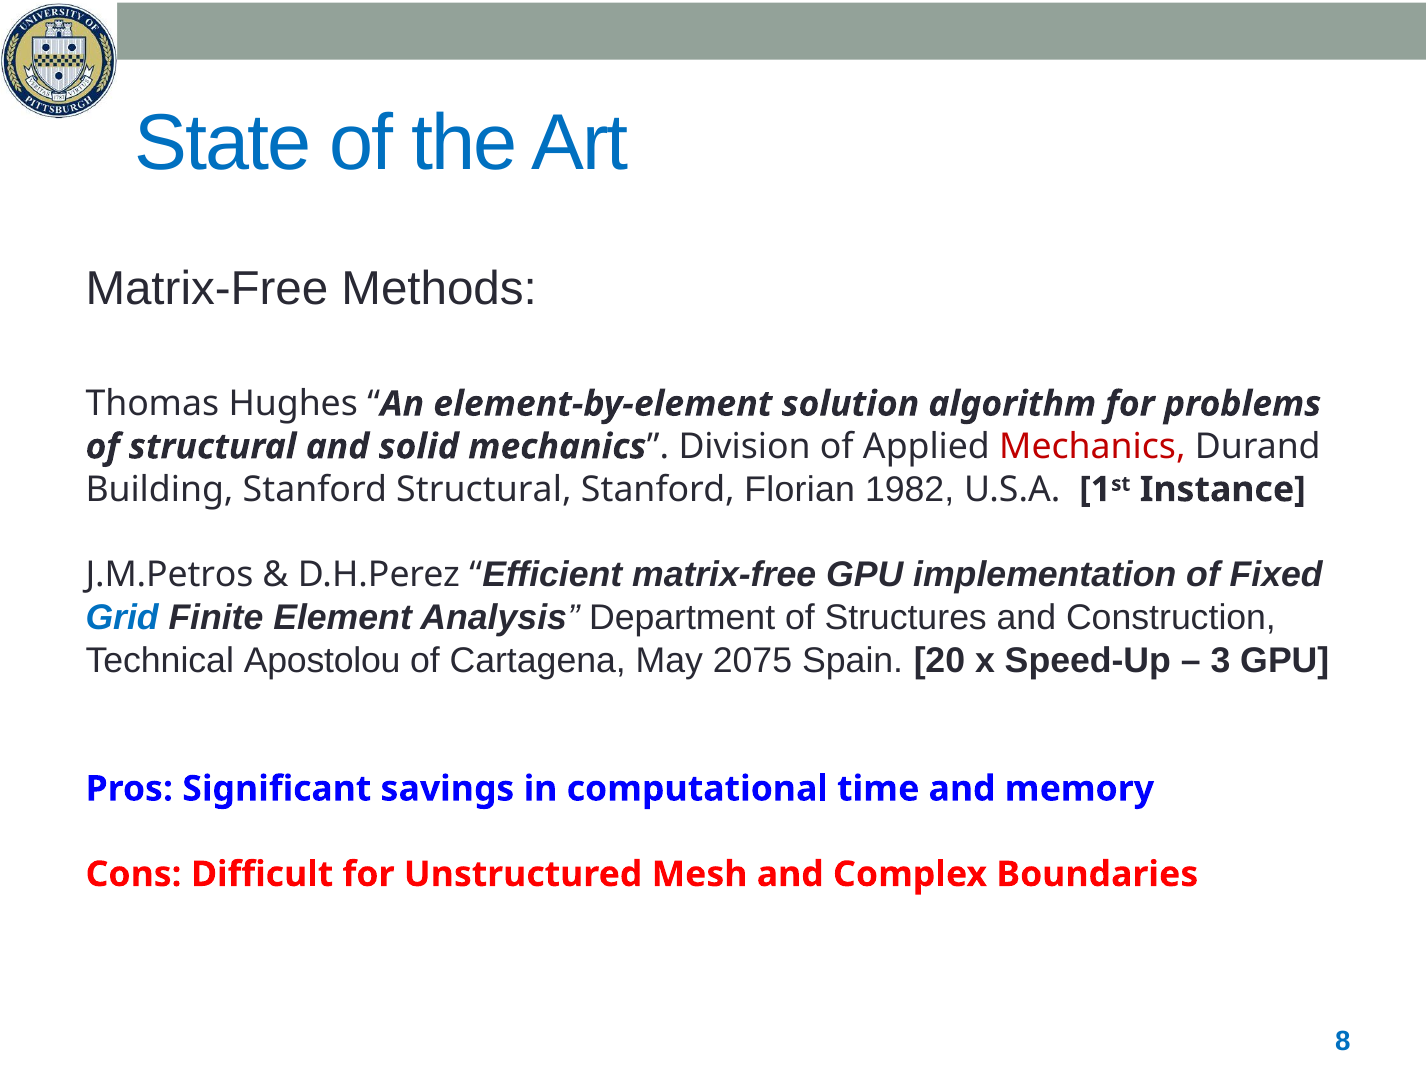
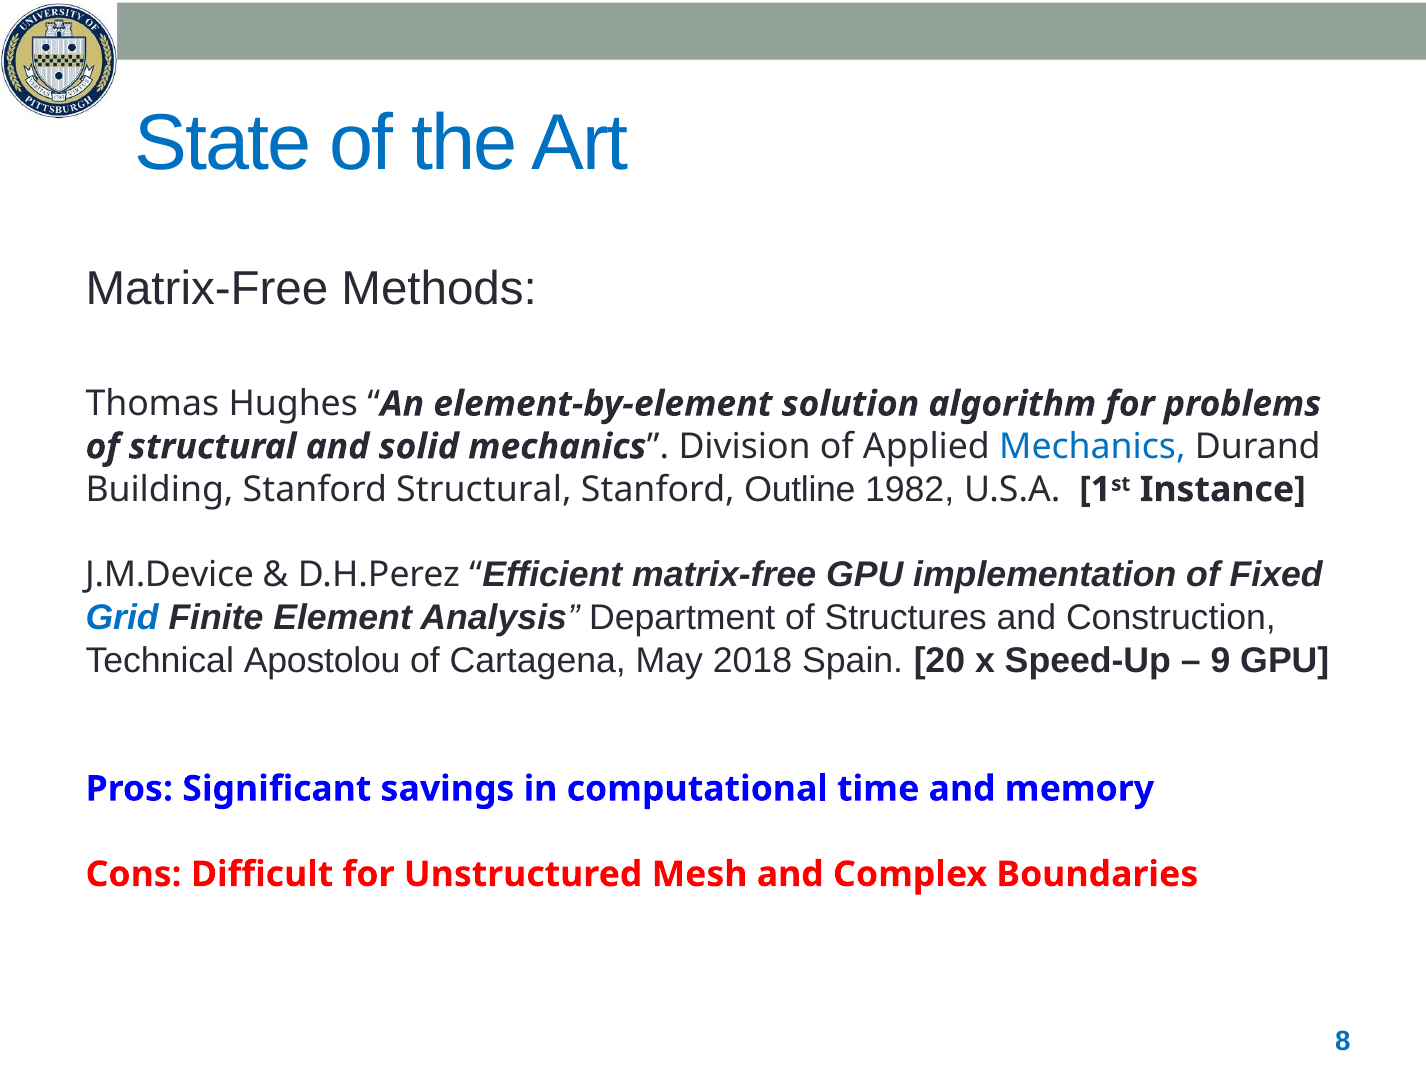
Mechanics colour: red -> blue (1092, 447)
Florian: Florian -> Outline (800, 490)
J.M.Petros: J.M.Petros -> J.M.Device (170, 575)
2075: 2075 -> 2018 (752, 661)
3: 3 -> 9 (1220, 661)
